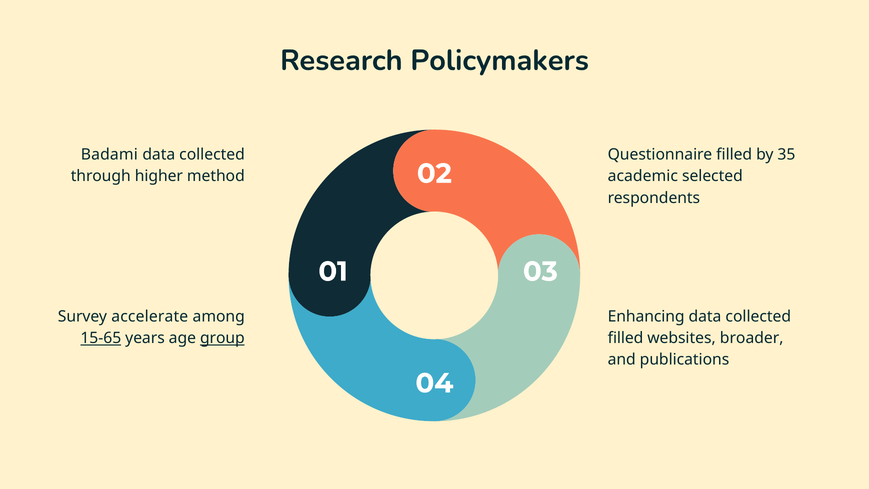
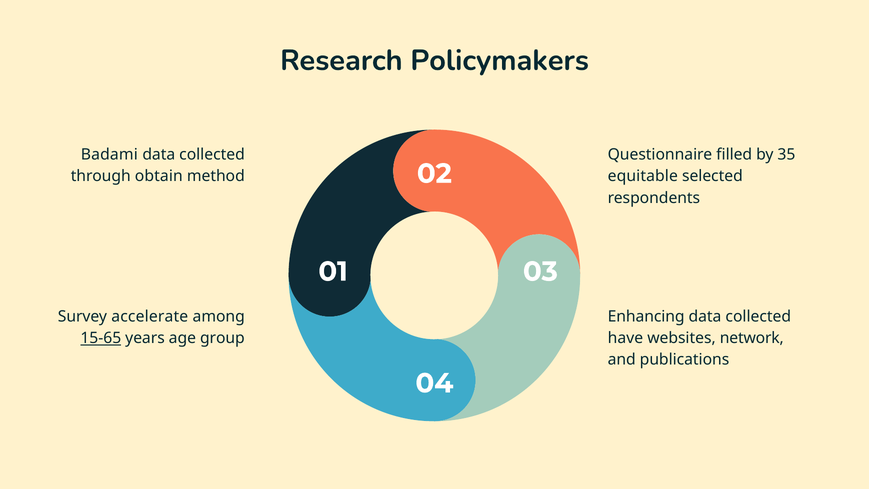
higher: higher -> obtain (159, 176)
academic: academic -> equitable (643, 176)
group underline: present -> none (222, 338)
filled: filled -> have (625, 338)
broader: broader -> network (752, 338)
